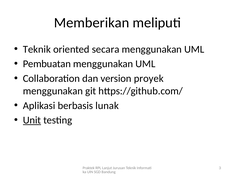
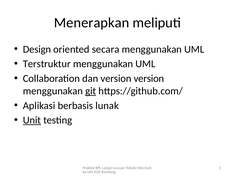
Memberikan: Memberikan -> Menerapkan (92, 23)
Teknik: Teknik -> Design (37, 49)
Pembuatan: Pembuatan -> Terstruktur (47, 64)
version proyek: proyek -> version (149, 79)
git underline: none -> present (91, 91)
